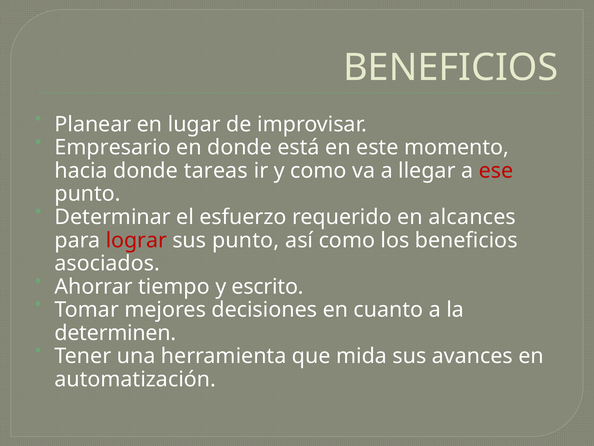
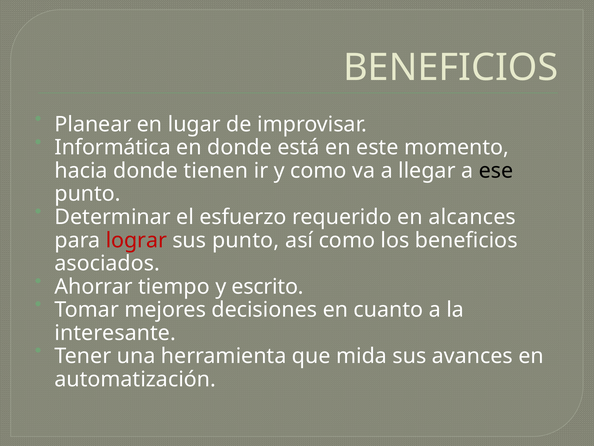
Empresario: Empresario -> Informática (113, 147)
tareas: tareas -> tienen (216, 171)
ese colour: red -> black (496, 171)
determinen: determinen -> interesante (115, 333)
